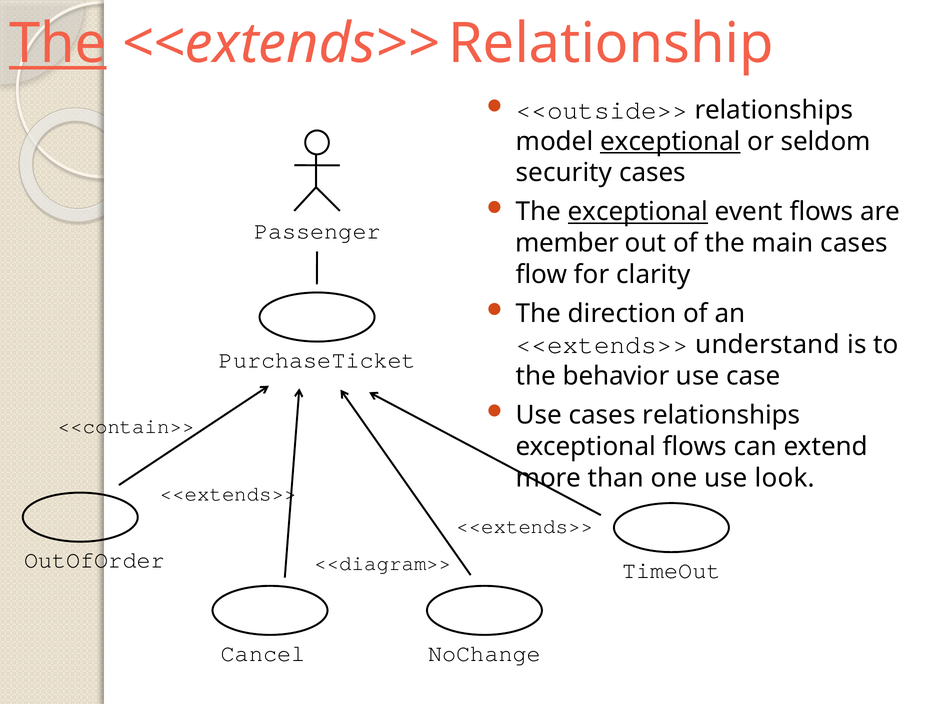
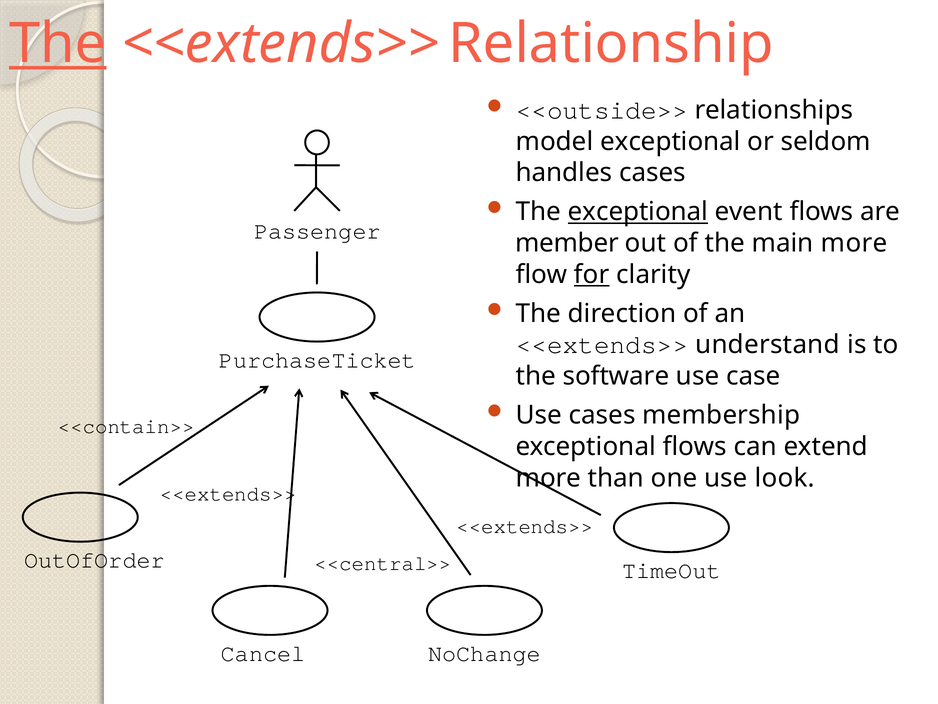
exceptional underline: present -> none (670, 141)
security: security -> handles (564, 173)
main cases: cases -> more (854, 243)
for underline: none -> present (592, 274)
behavior: behavior -> software (616, 376)
cases relationships: relationships -> membership (721, 415)
<<diagram>>: <<diagram>> -> <<central>> (383, 563)
